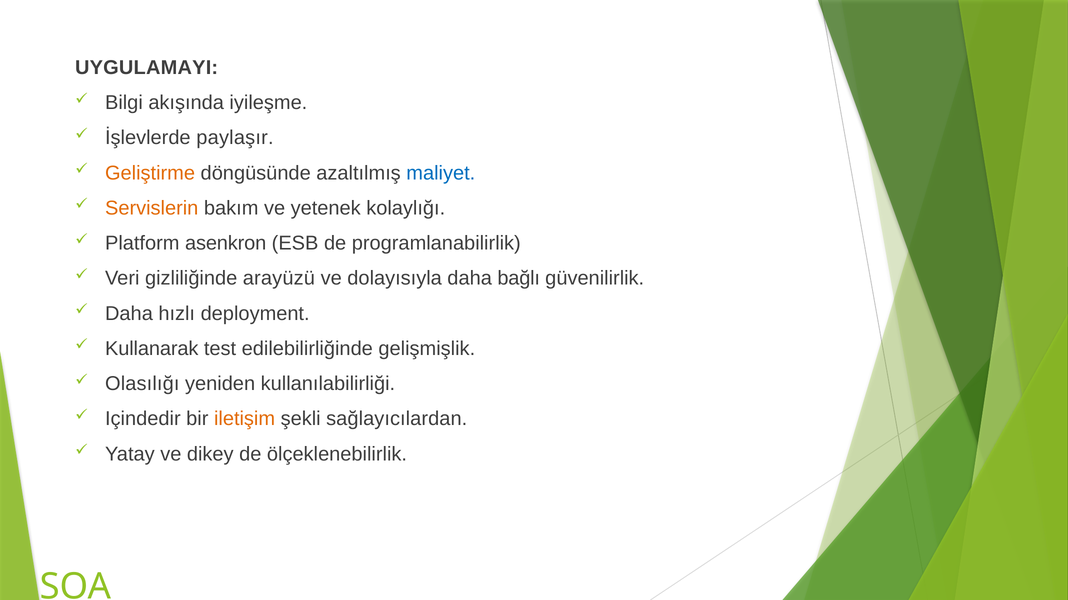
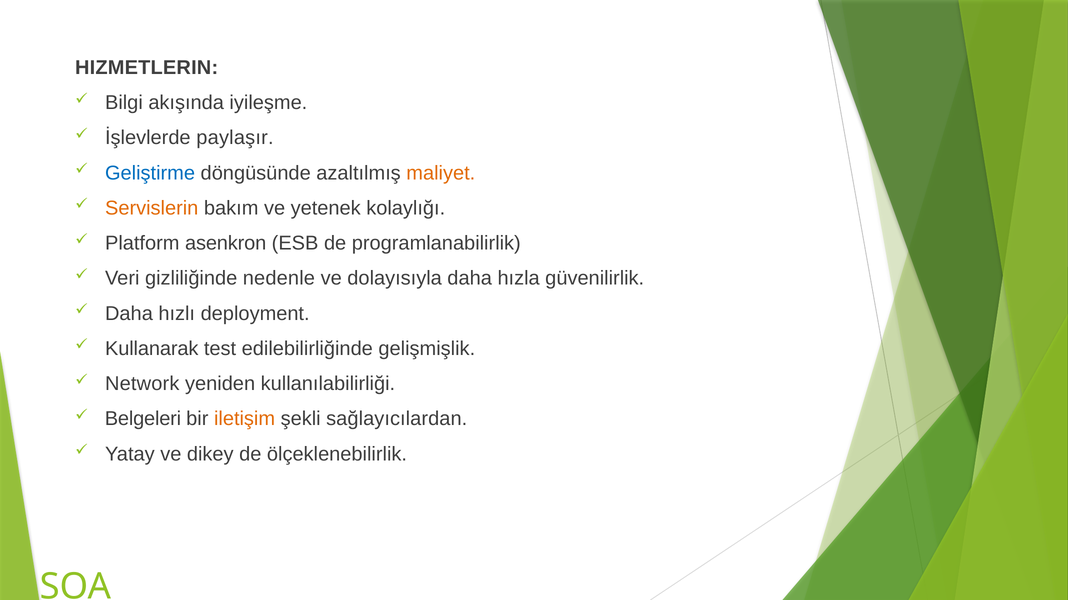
UYGULAMAYI: UYGULAMAYI -> HIZMETLERIN (147, 68)
Geliştirme colour: orange -> blue (150, 173)
maliyet colour: blue -> orange (441, 173)
arayüzü: arayüzü -> nedenle (279, 279)
bağlı: bağlı -> hızla (519, 279)
Olasılığı: Olasılığı -> Network (142, 384)
Içindedir: Içindedir -> Belgeleri (143, 419)
